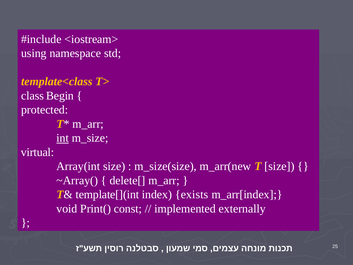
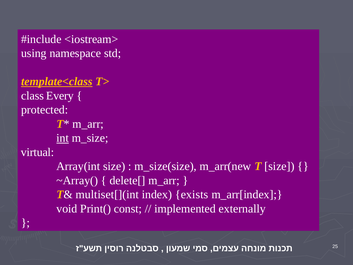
template<class underline: none -> present (57, 81)
Begin: Begin -> Every (60, 96)
template[](int: template[](int -> multiset[](int (107, 194)
